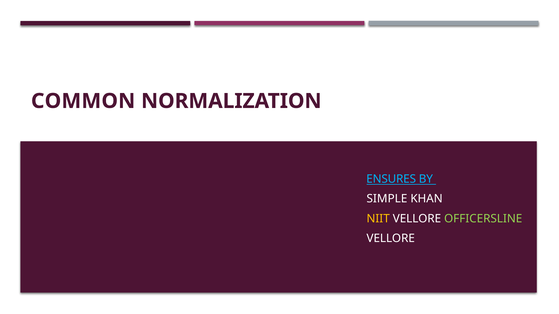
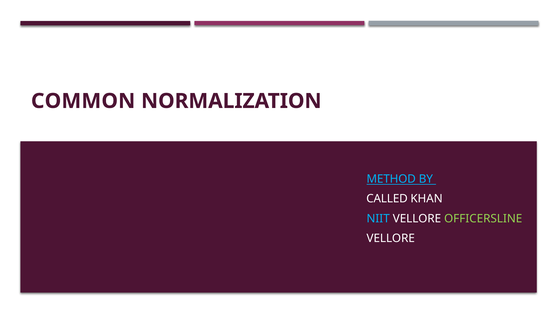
ENSURES: ENSURES -> METHOD (391, 179)
SIMPLE: SIMPLE -> CALLED (387, 199)
NIIT colour: yellow -> light blue (378, 219)
